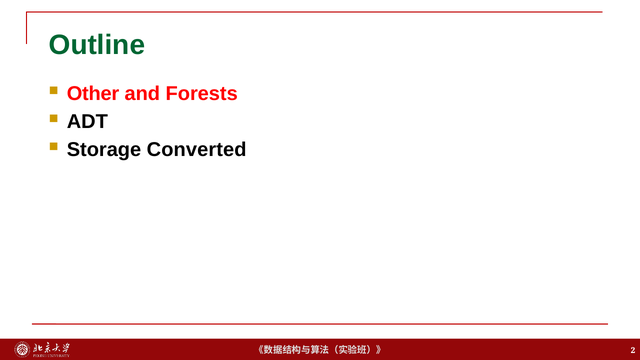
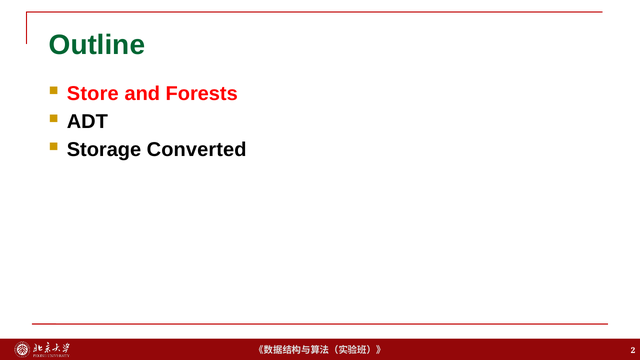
Other: Other -> Store (93, 94)
